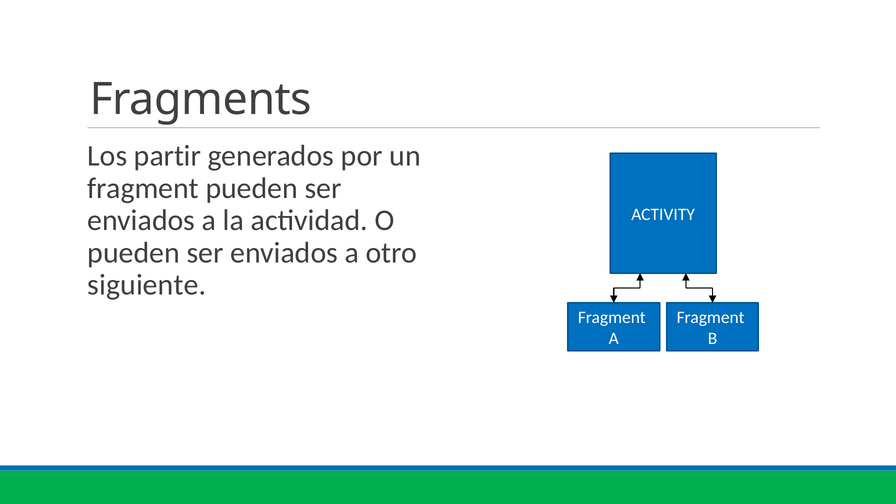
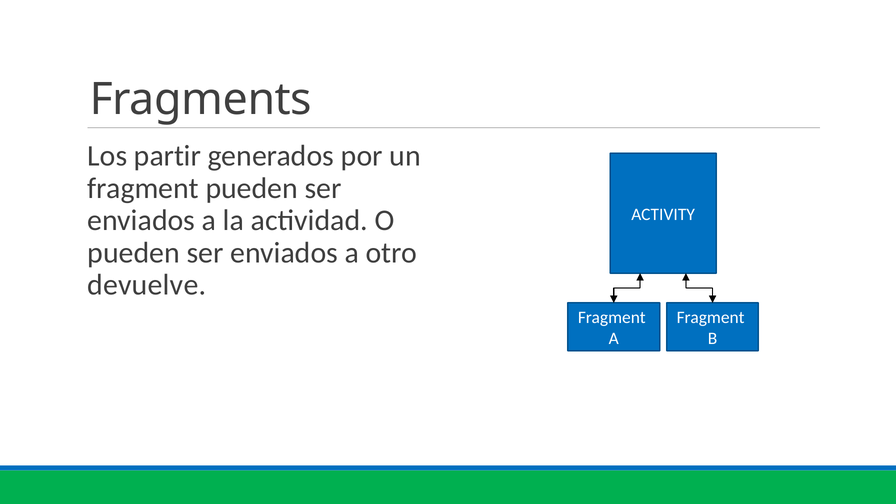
siguiente: siguiente -> devuelve (147, 285)
